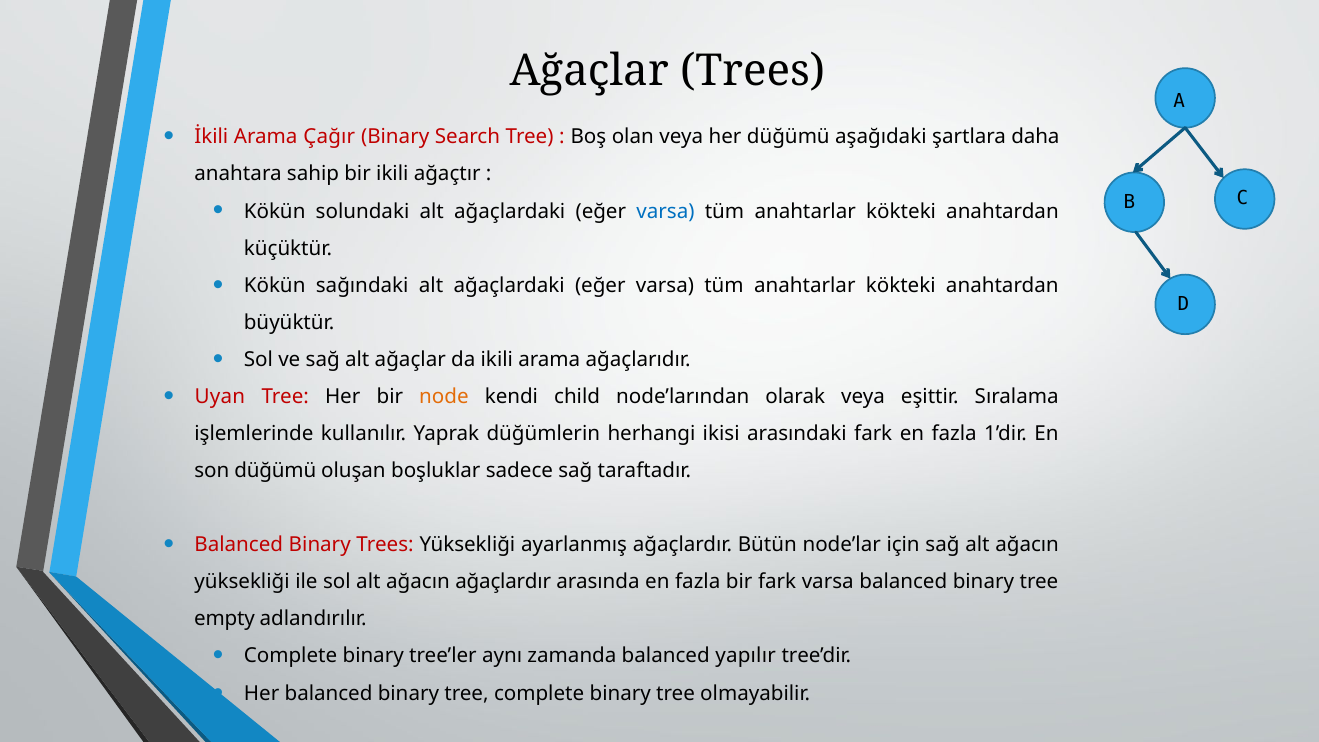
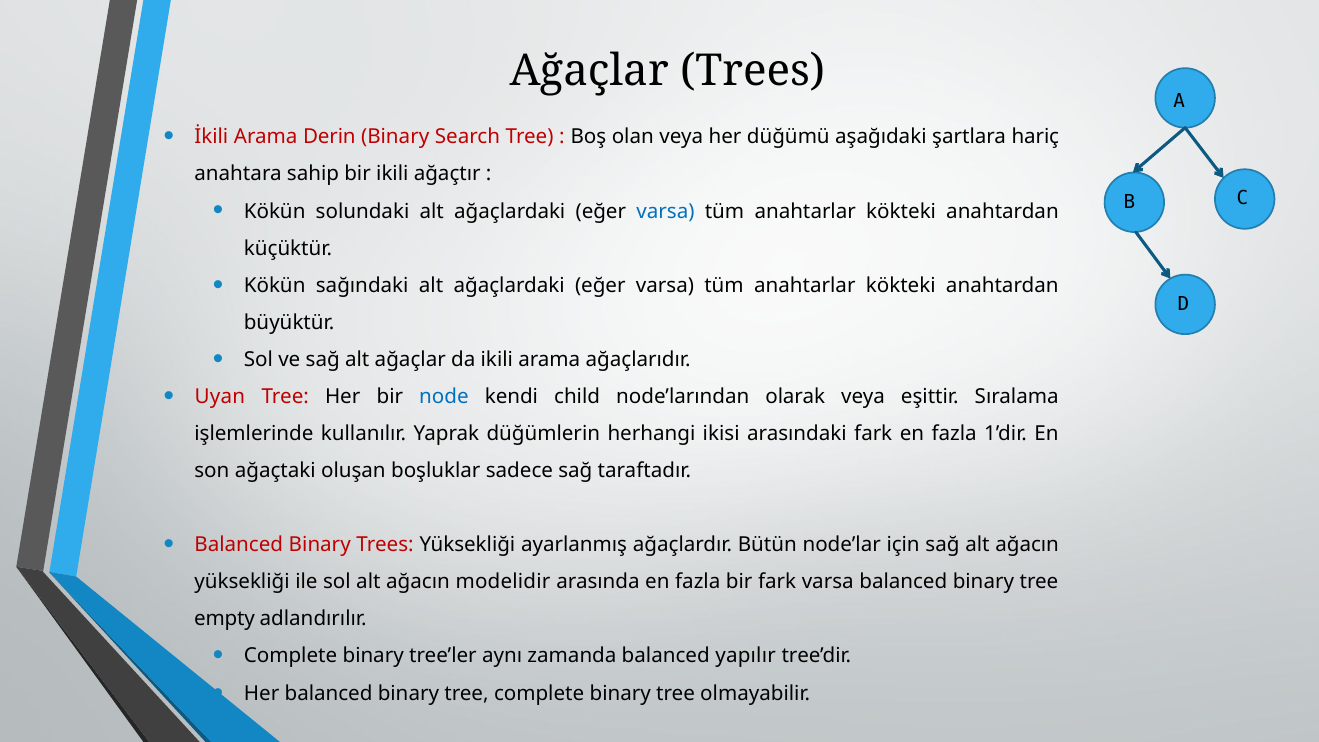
Çağır: Çağır -> Derin (329, 137)
daha: daha -> hariç (1035, 137)
node colour: orange -> blue (444, 397)
son düğümü: düğümü -> ağaçtaki (275, 471)
ağacın ağaçlardır: ağaçlardır -> modelidir (503, 582)
